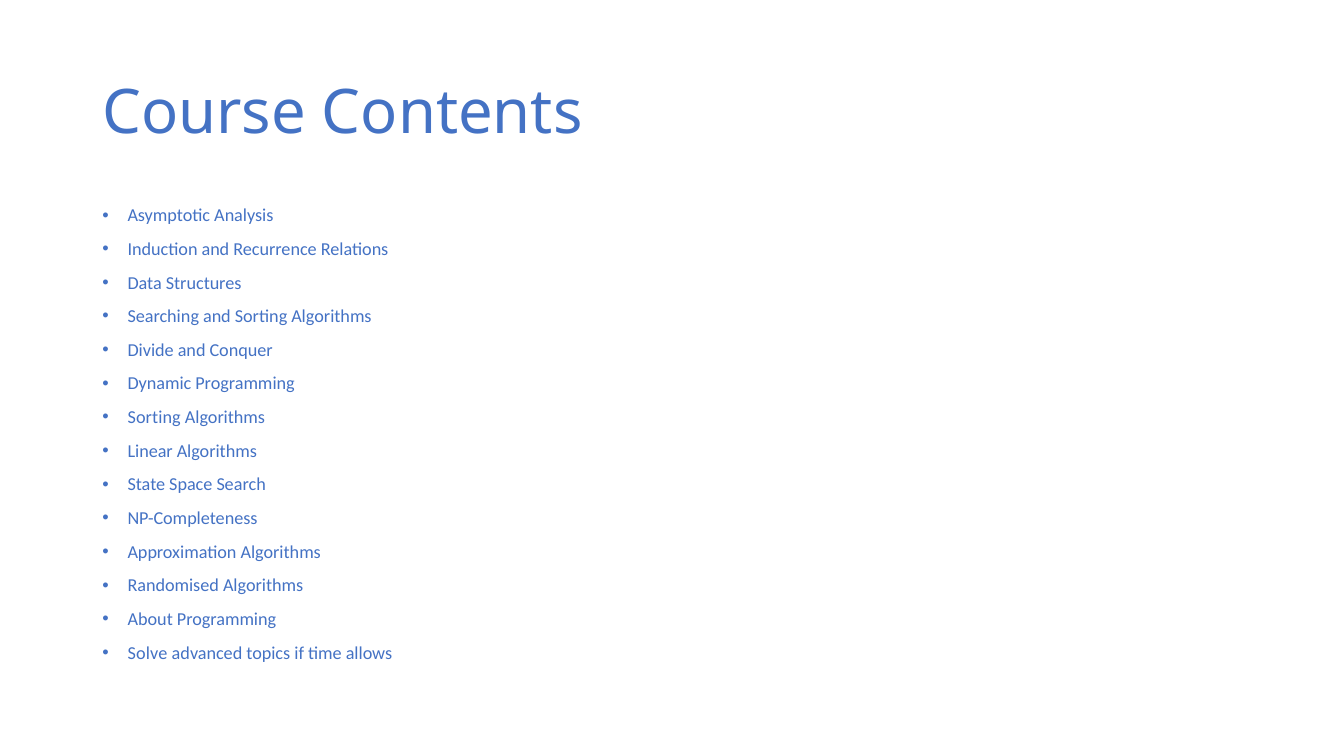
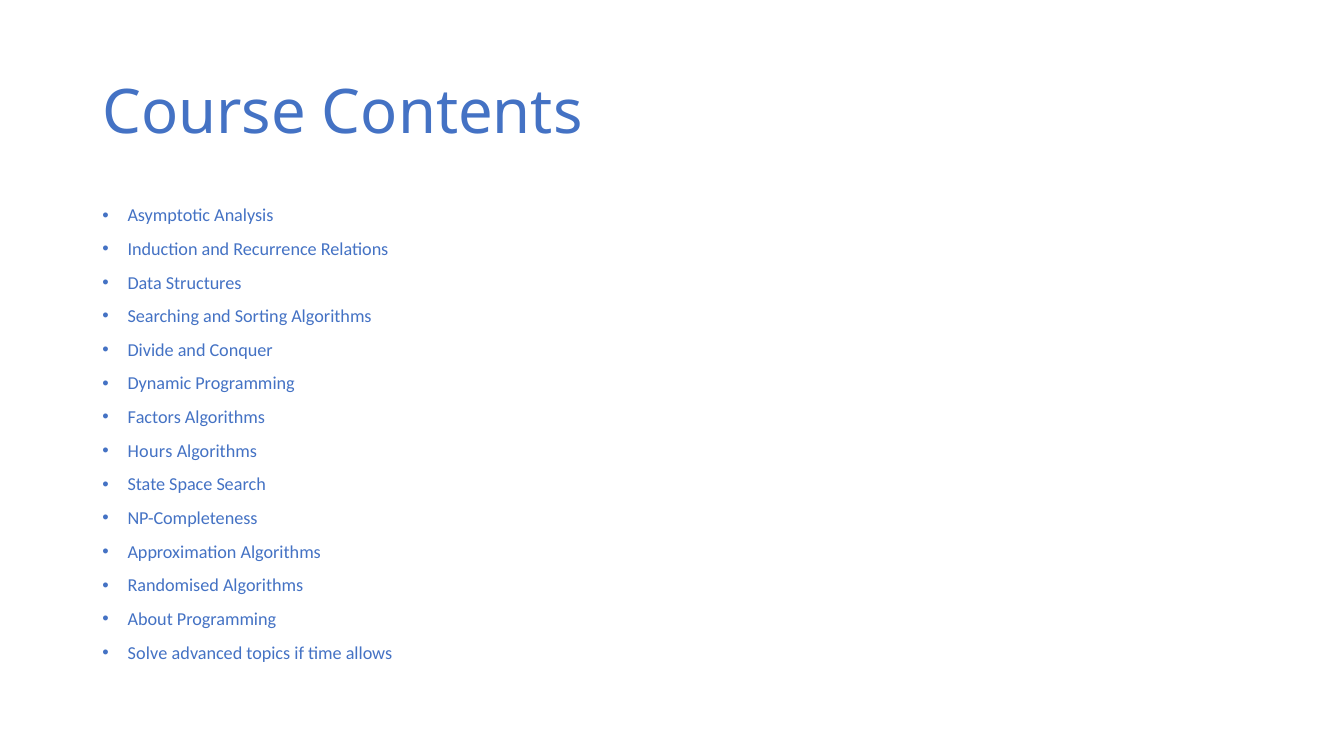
Sorting: Sorting -> Factors (154, 418)
Linear: Linear -> Hours (150, 452)
